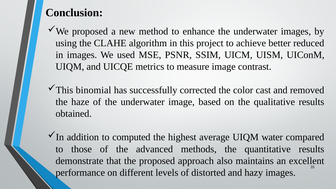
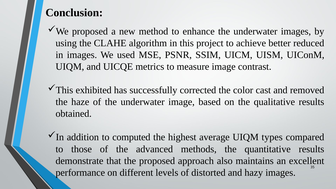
binomial: binomial -> exhibited (94, 90)
water: water -> types (272, 137)
